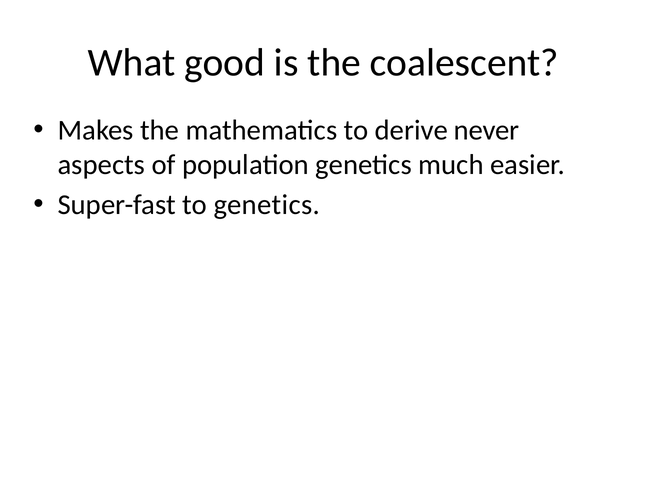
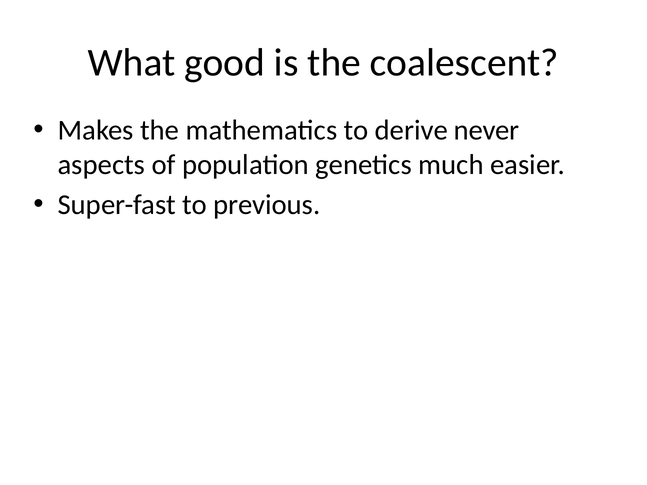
to genetics: genetics -> previous (267, 205)
